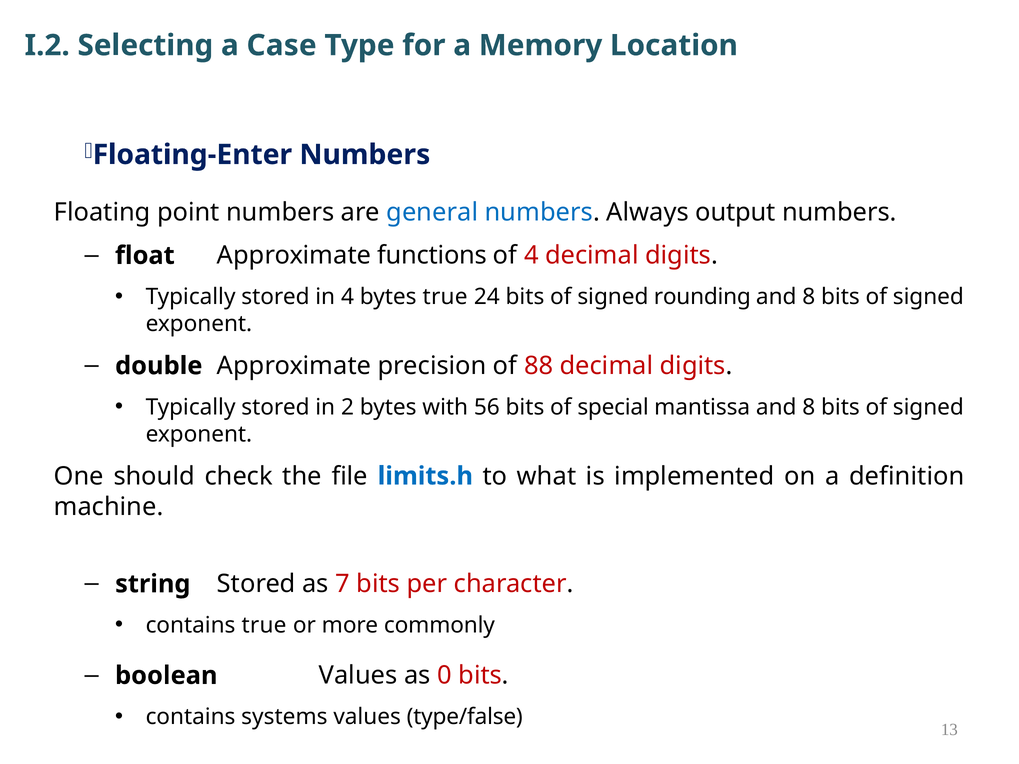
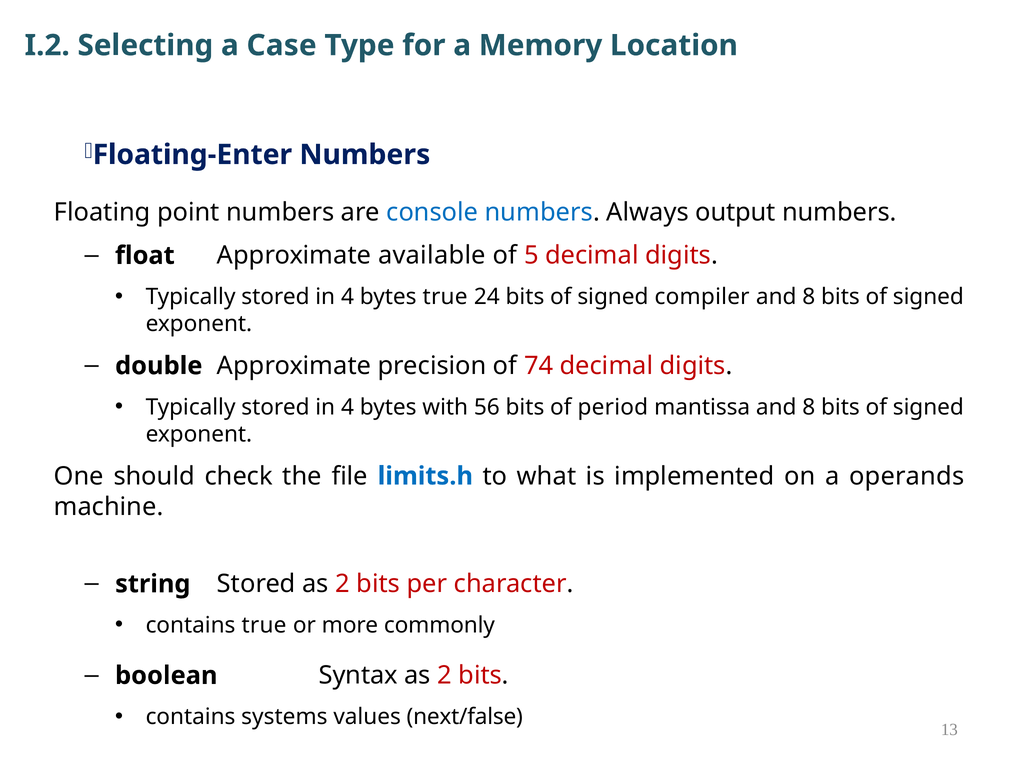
general: general -> console (432, 212)
functions: functions -> available (432, 256)
of 4: 4 -> 5 (531, 256)
rounding: rounding -> compiler (702, 297)
88: 88 -> 74 (539, 366)
2: 2 -> 4 (347, 407)
special: special -> period (613, 407)
definition: definition -> operands (907, 476)
Stored as 7: 7 -> 2 (343, 584)
boolean Values: Values -> Syntax (358, 676)
0: 0 -> 2 (445, 676)
type/false: type/false -> next/false (465, 717)
